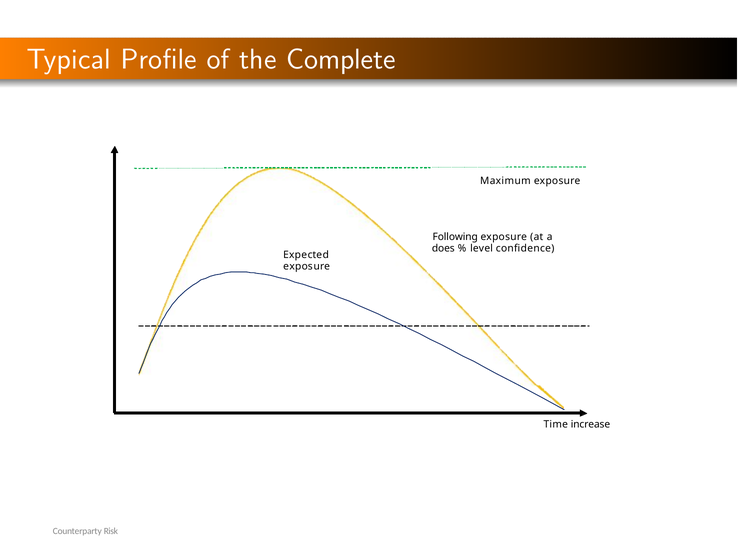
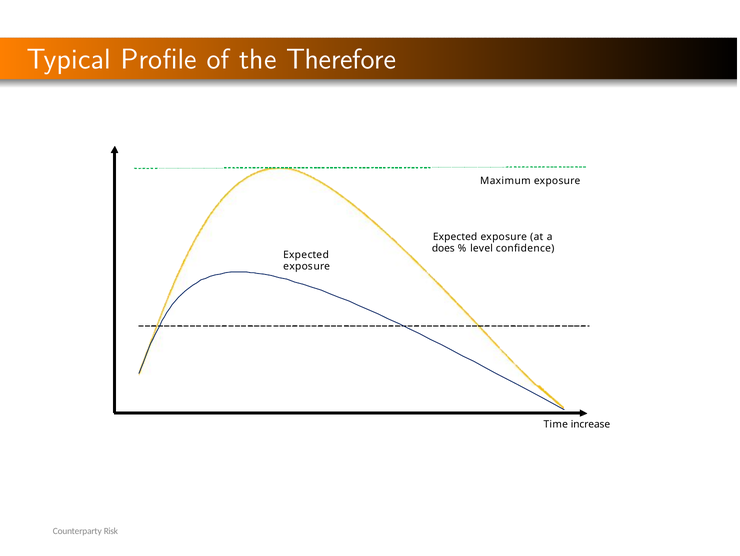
Complete: Complete -> Therefore (341, 59)
Following: Following -> Expected (455, 237)
